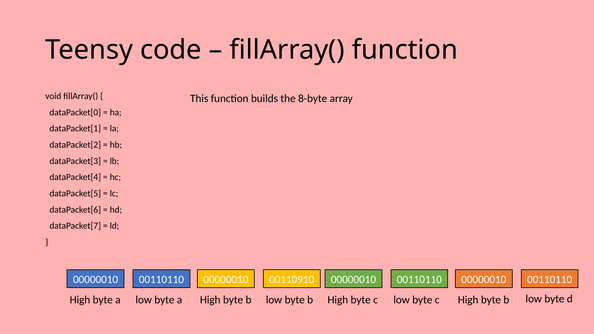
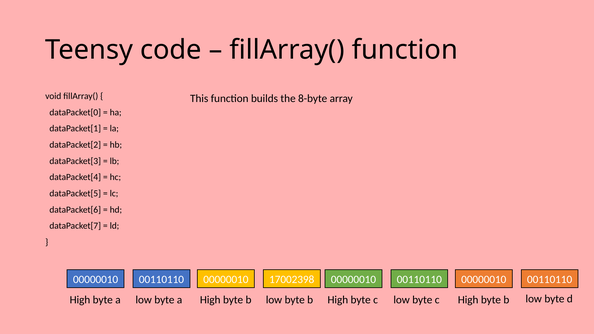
00110910: 00110910 -> 17002398 (292, 279)
